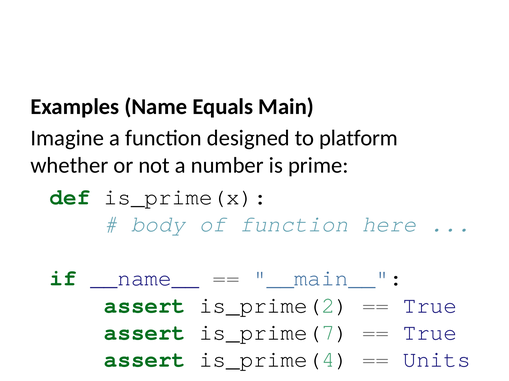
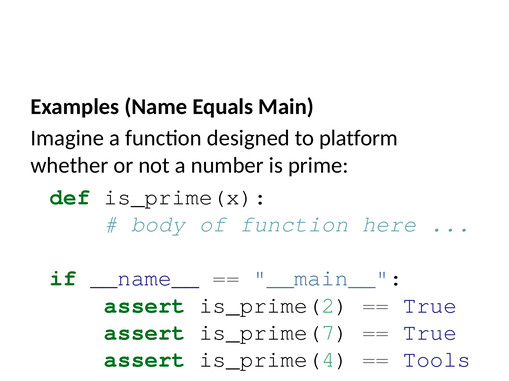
Units: Units -> Tools (437, 360)
